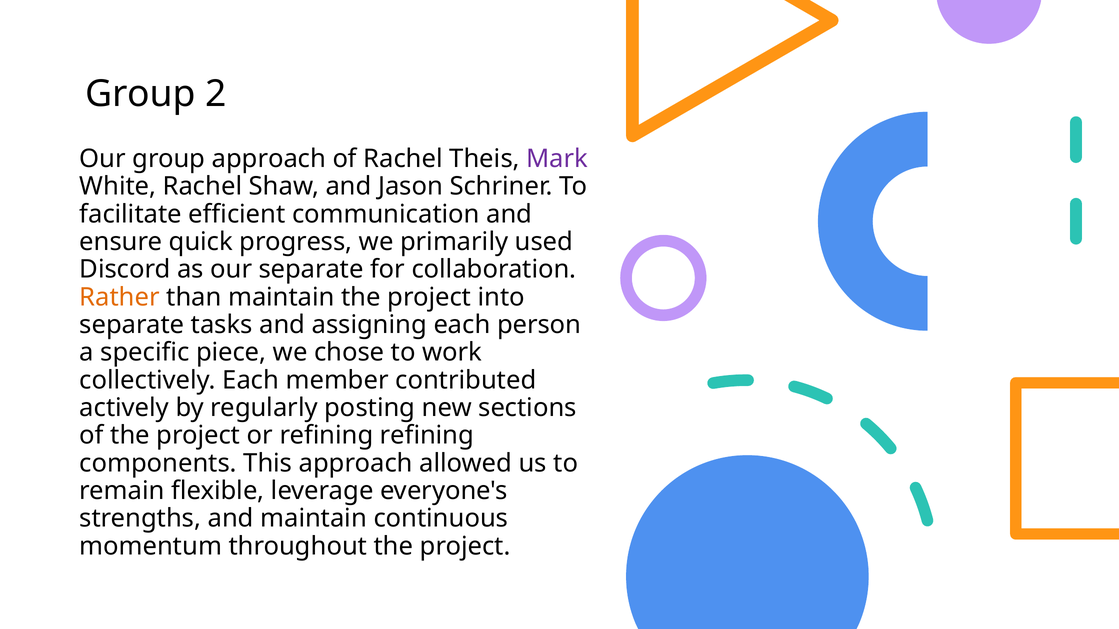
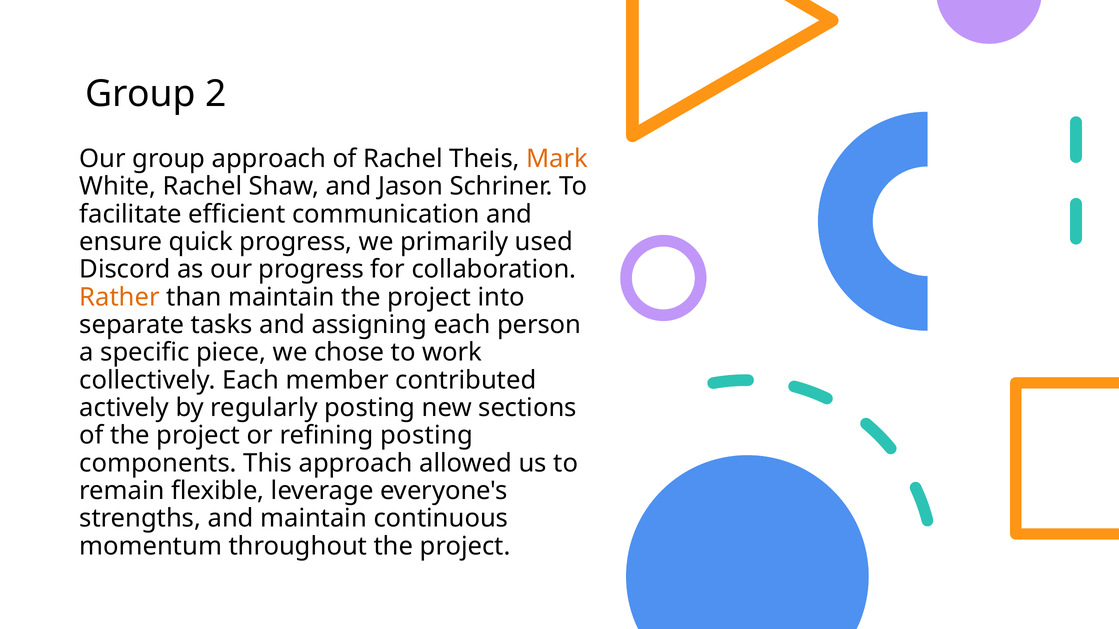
Mark colour: purple -> orange (557, 159)
our separate: separate -> progress (311, 270)
refining refining: refining -> posting (427, 436)
